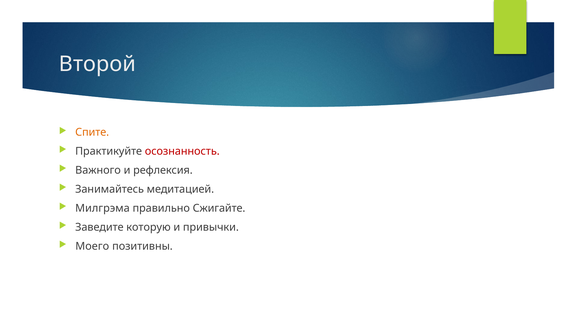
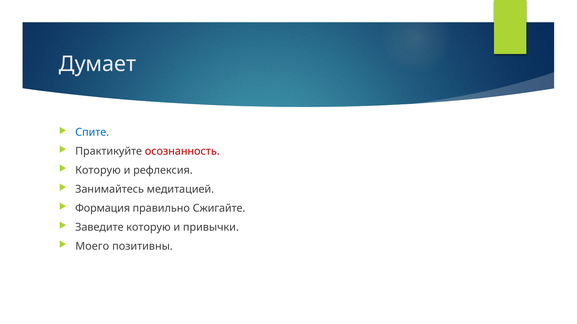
Второй: Второй -> Думает (98, 64)
Спите colour: orange -> blue (92, 133)
Важного: Важного -> Которую (98, 171)
Милгрэма: Милгрэма -> Формация (103, 209)
